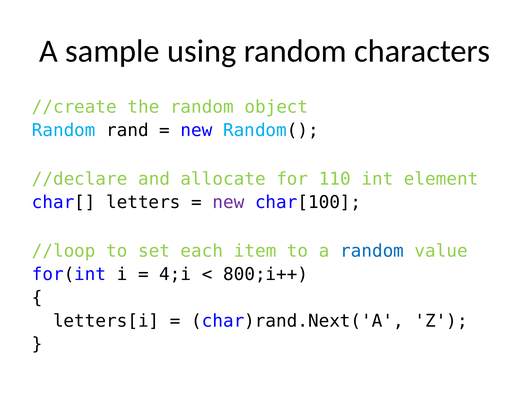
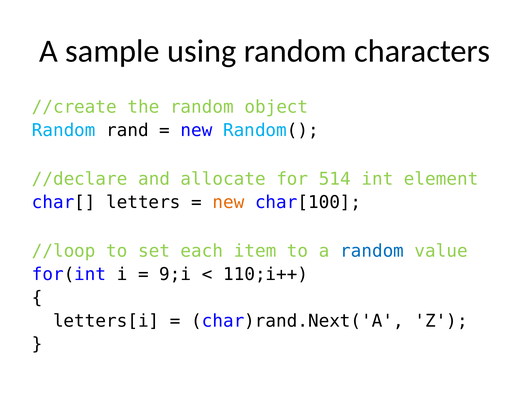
110: 110 -> 514 (335, 179)
new colour: purple -> orange (228, 203)
4;i: 4;i -> 9;i (175, 275)
800;i++: 800;i++ -> 110;i++ (266, 275)
